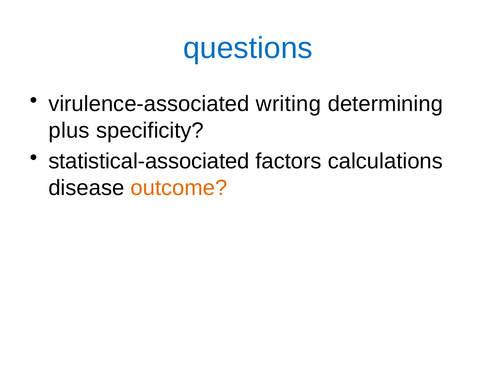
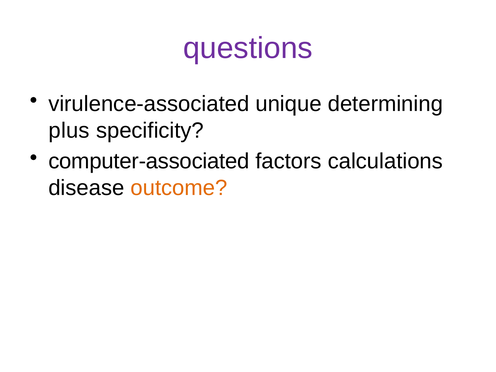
questions colour: blue -> purple (248, 48)
writing: writing -> unique (289, 104)
statistical-associated: statistical-associated -> computer-associated (149, 161)
